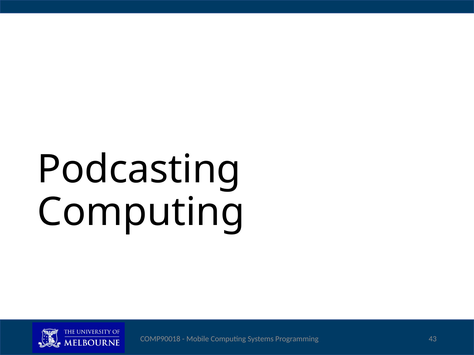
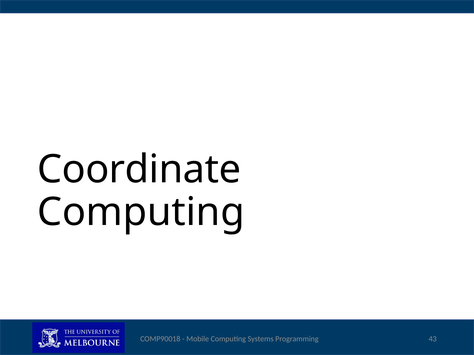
Podcasting: Podcasting -> Coordinate (139, 170)
